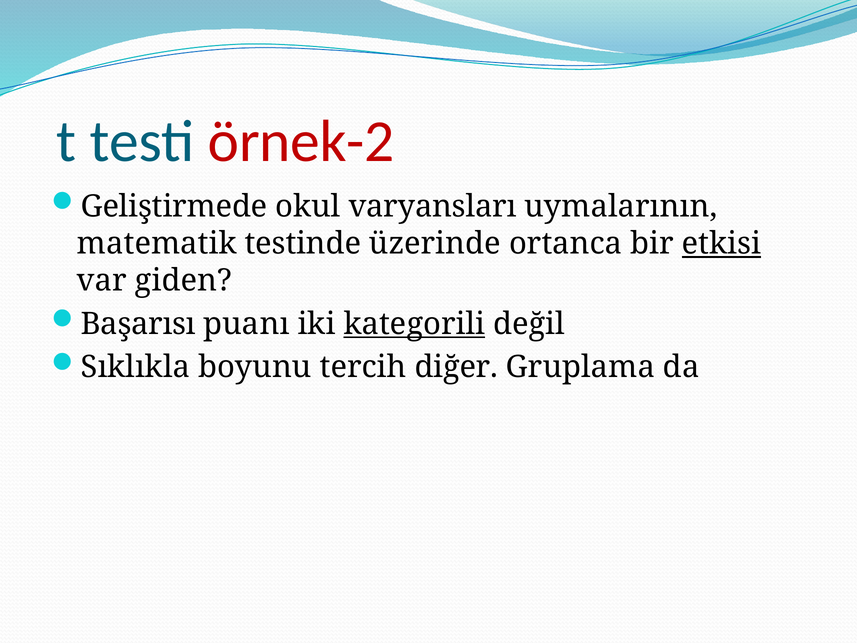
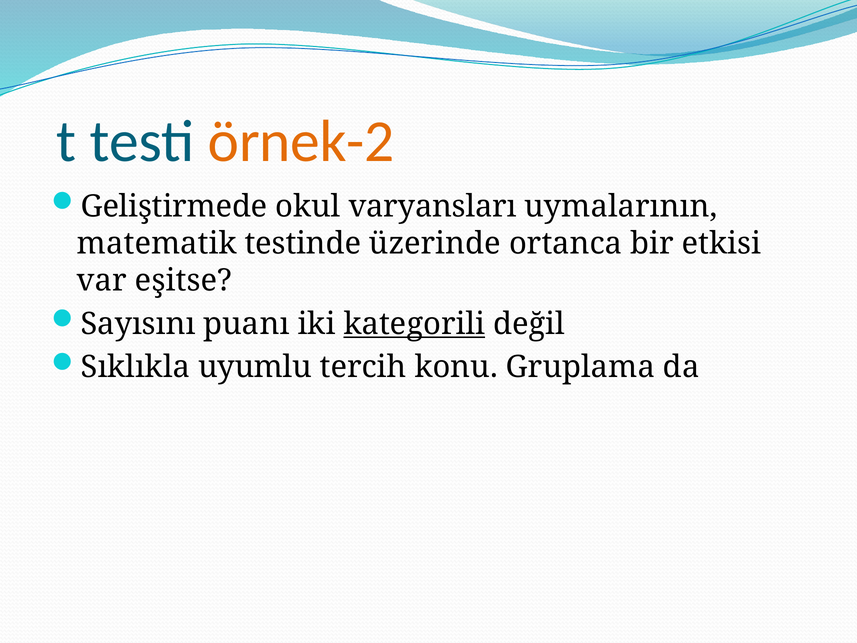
örnek-2 colour: red -> orange (301, 142)
etkisi underline: present -> none (722, 243)
giden: giden -> eşitse (183, 281)
Başarısı: Başarısı -> Sayısını (138, 324)
boyunu: boyunu -> uyumlu (255, 367)
diğer: diğer -> konu (456, 367)
